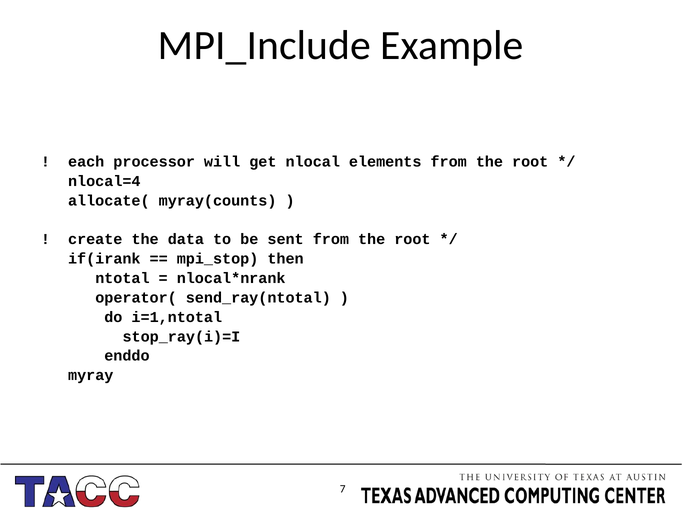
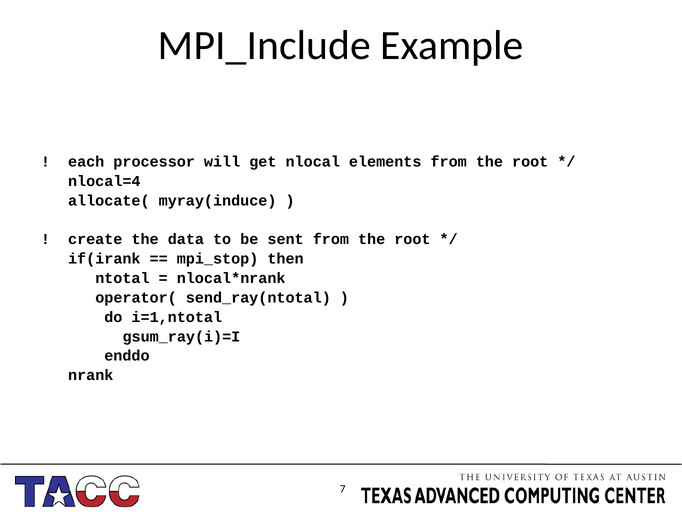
myray(counts: myray(counts -> myray(induce (218, 200)
stop_ray(i)=I: stop_ray(i)=I -> gsum_ray(i)=I (181, 336)
myray: myray -> nrank (91, 375)
